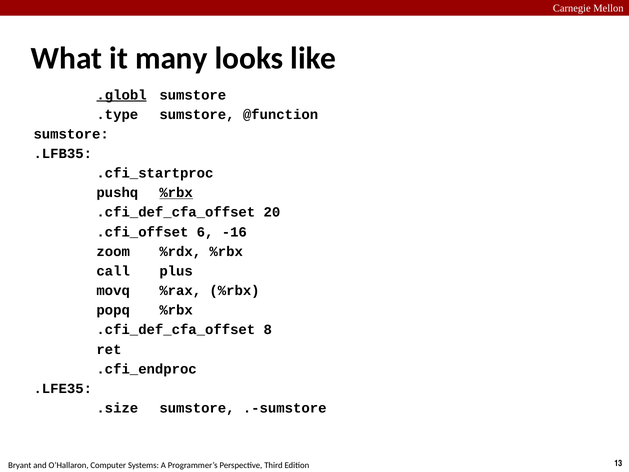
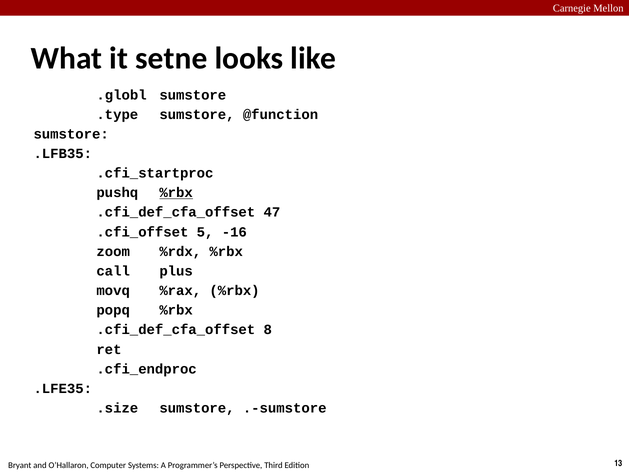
many: many -> setne (171, 58)
.globl underline: present -> none (122, 95)
20: 20 -> 47 (272, 212)
6: 6 -> 5 (205, 232)
